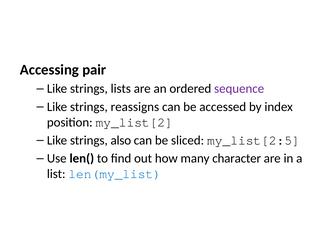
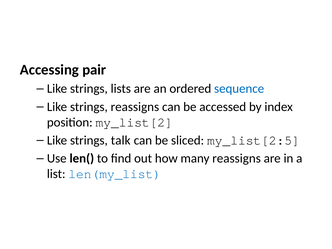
sequence colour: purple -> blue (239, 89)
also: also -> talk (121, 140)
many character: character -> reassigns (237, 158)
